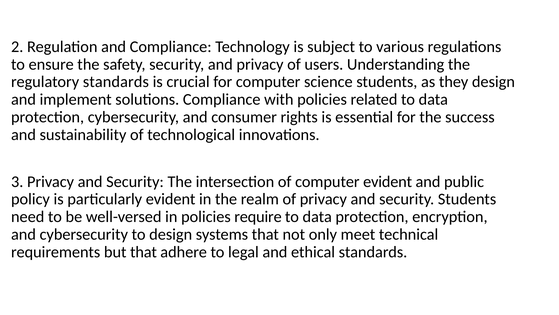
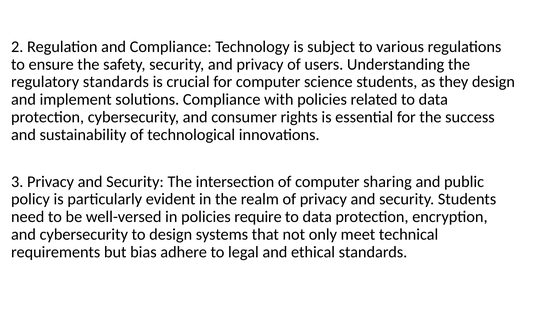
computer evident: evident -> sharing (388, 181)
but that: that -> bias (143, 252)
